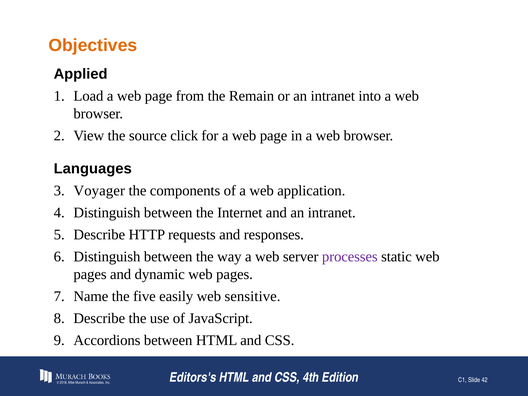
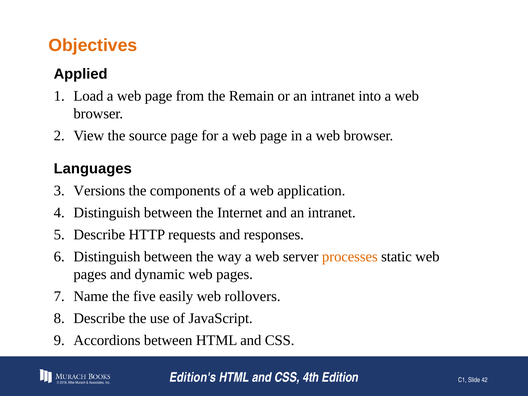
source click: click -> page (184, 136)
Voyager: Voyager -> Versions (99, 191)
processes colour: purple -> orange (350, 257)
sensitive: sensitive -> rollovers (253, 296)
Editors's: Editors's -> Edition's (193, 378)
